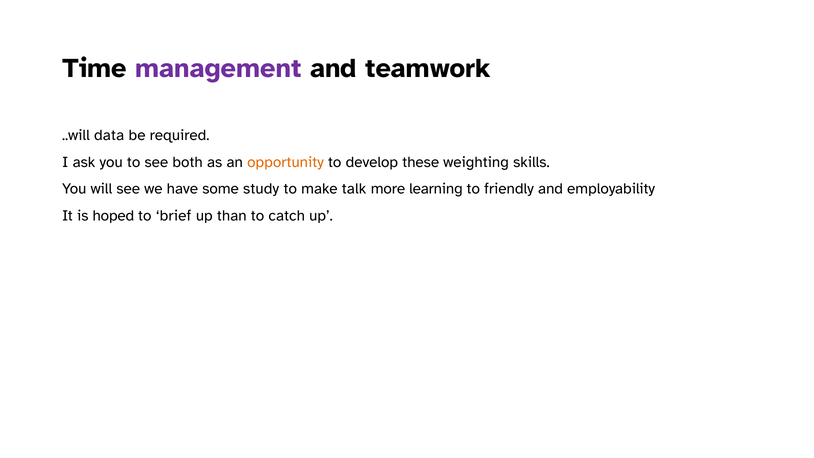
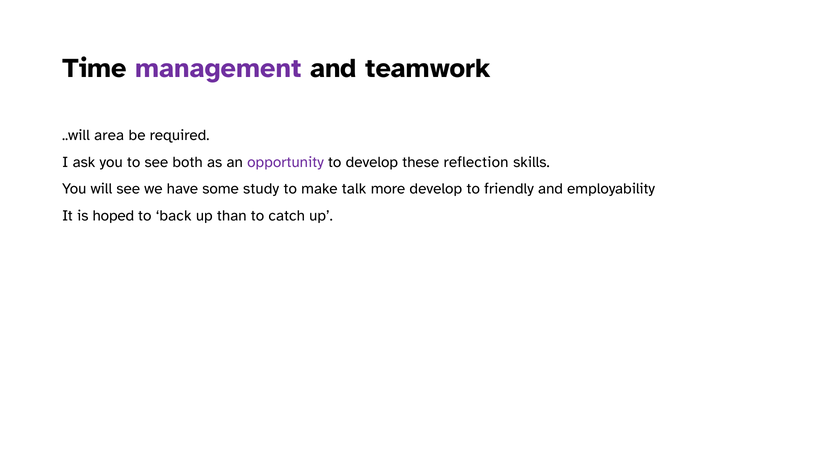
data: data -> area (109, 135)
opportunity colour: orange -> purple (286, 162)
weighting: weighting -> reflection (476, 162)
more learning: learning -> develop (436, 189)
brief: brief -> back (174, 216)
